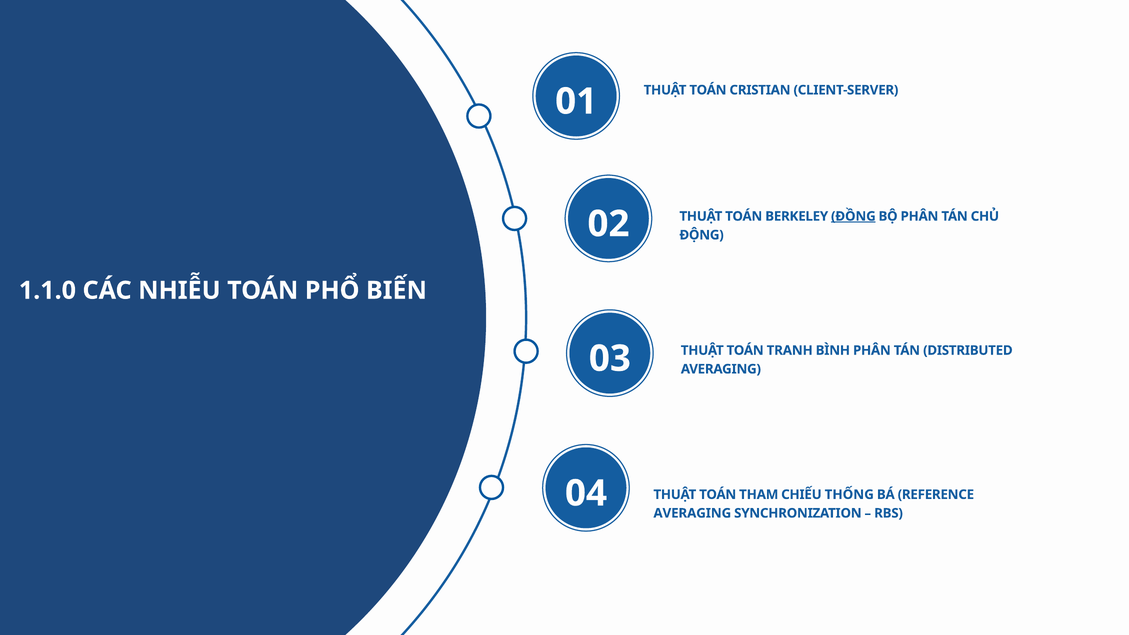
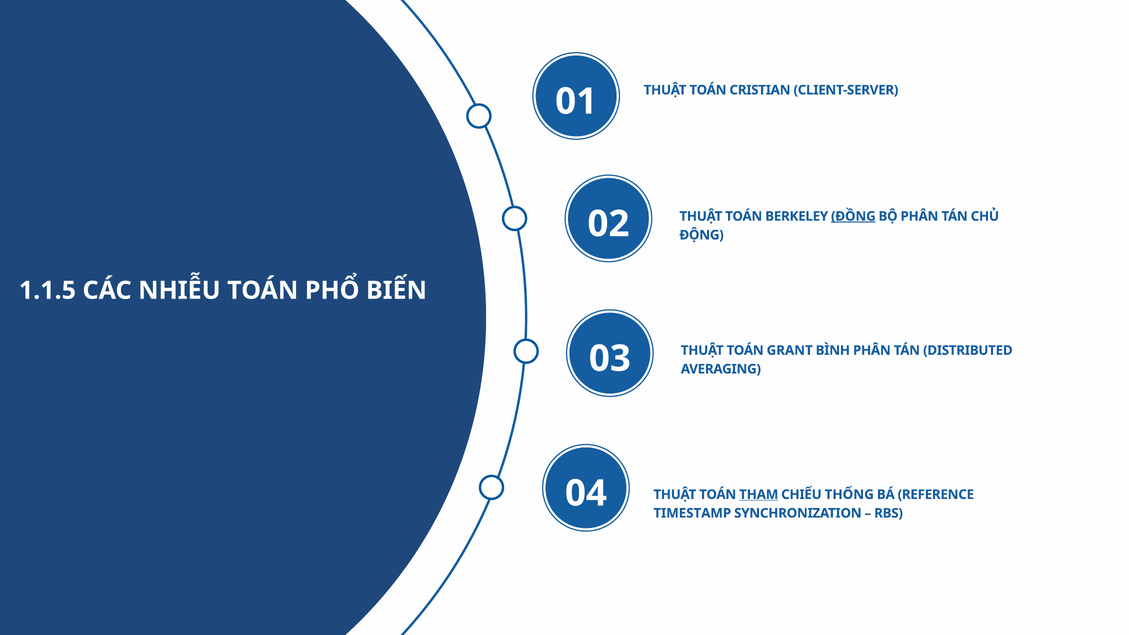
1.1.0: 1.1.0 -> 1.1.5 (47, 291)
TRANH: TRANH -> GRANT (790, 350)
THAM underline: none -> present (759, 495)
AVERAGING: AVERAGING -> TIMESTAMP (692, 513)
